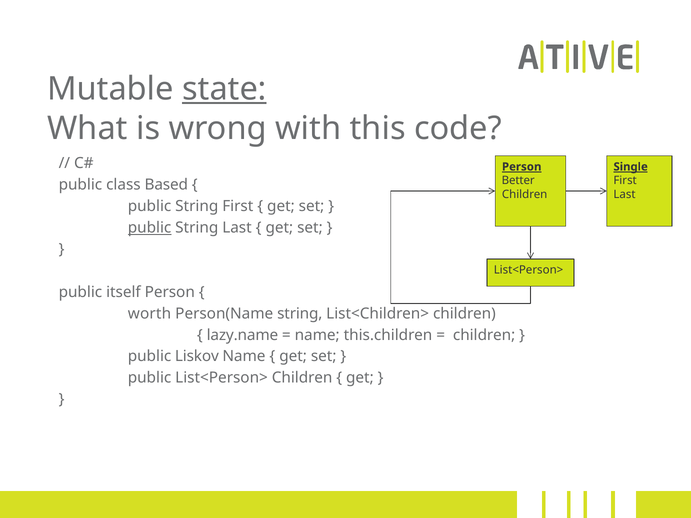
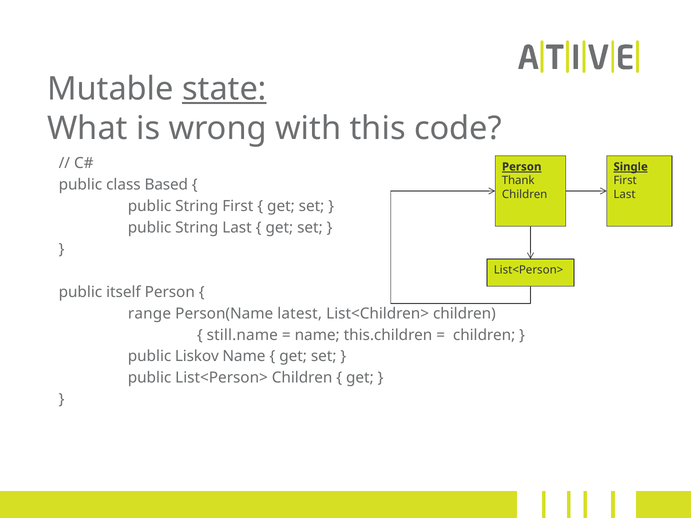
Better: Better -> Thank (518, 181)
public underline: present -> none (150, 228)
worth: worth -> range (149, 314)
Person(Name string: string -> latest (300, 314)
lazy.name: lazy.name -> still.name (242, 335)
